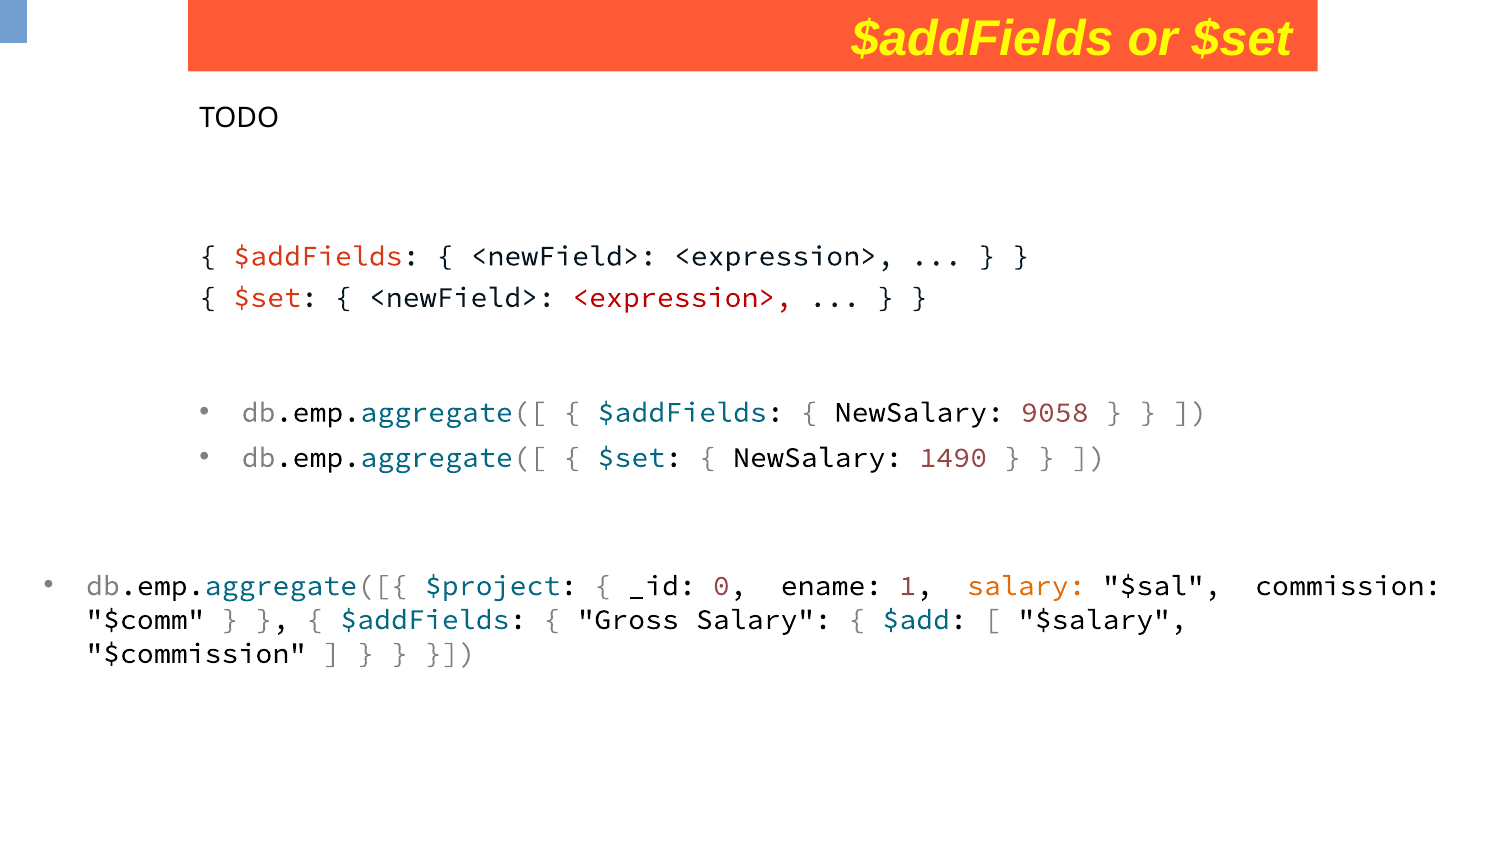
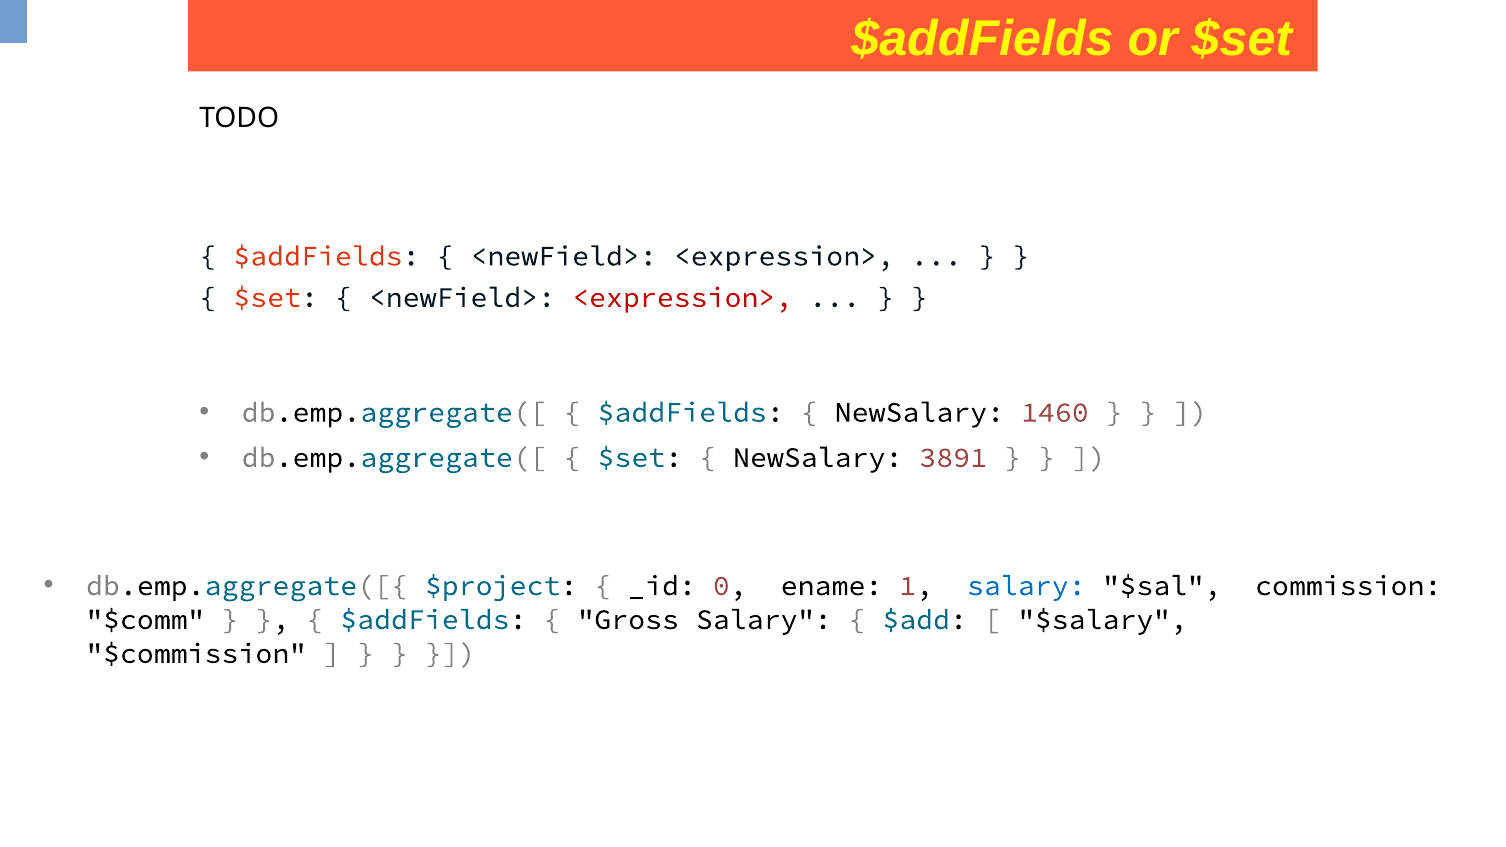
9058: 9058 -> 1460 (1055, 412)
1490: 1490 -> 3891 (953, 458)
salary colour: orange -> blue (1026, 586)
